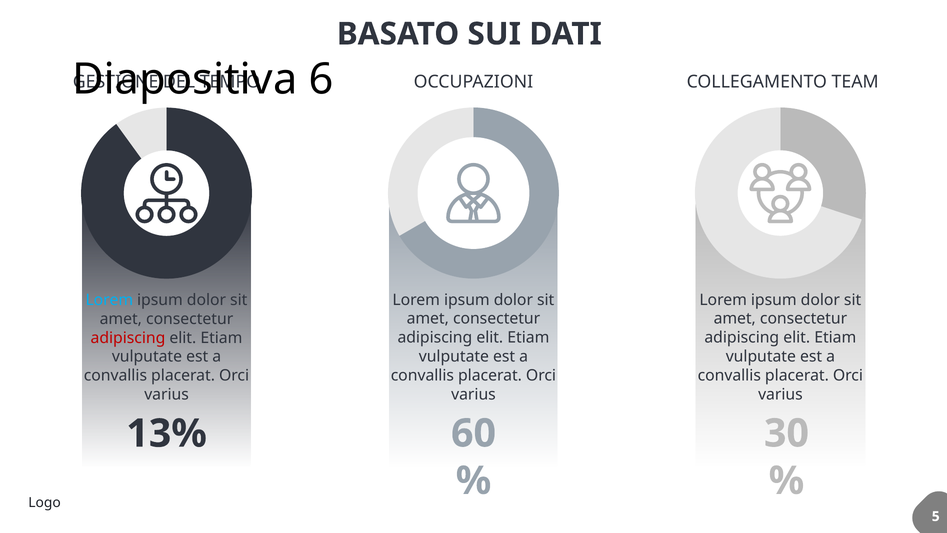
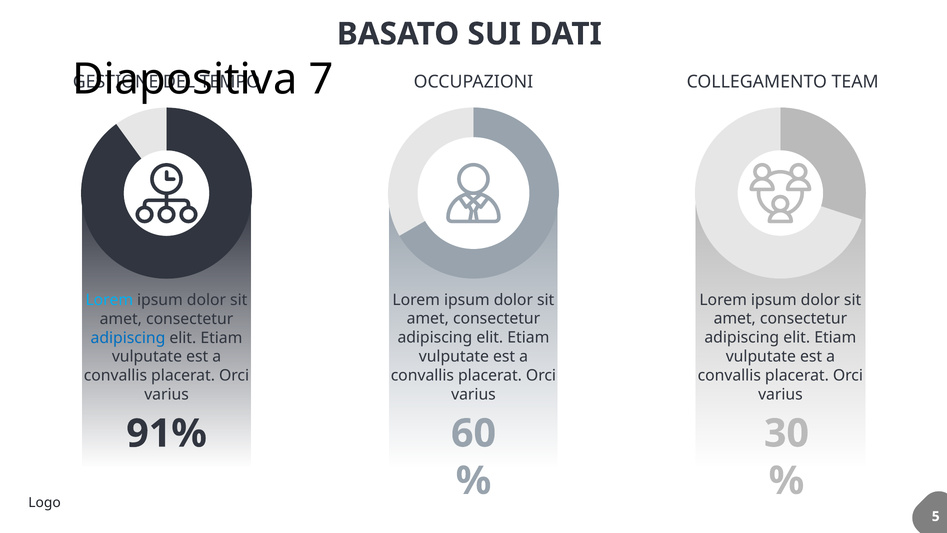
6: 6 -> 7 (321, 80)
adipiscing colour: red -> blue (128, 338)
13%: 13% -> 91% (167, 433)
